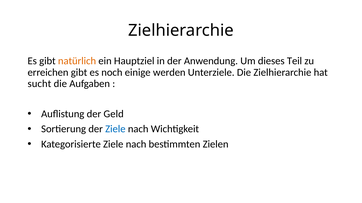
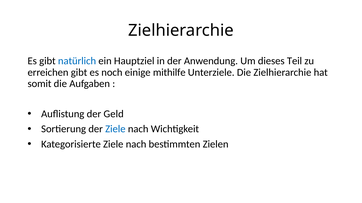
natürlich colour: orange -> blue (77, 61)
werden: werden -> mithilfe (169, 73)
sucht: sucht -> somit (40, 84)
